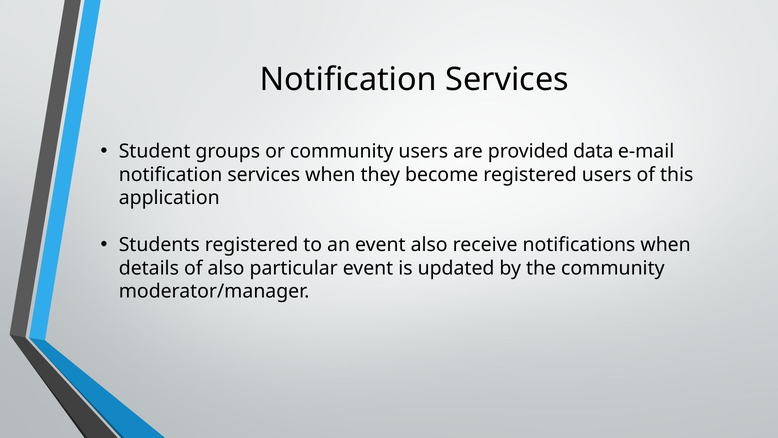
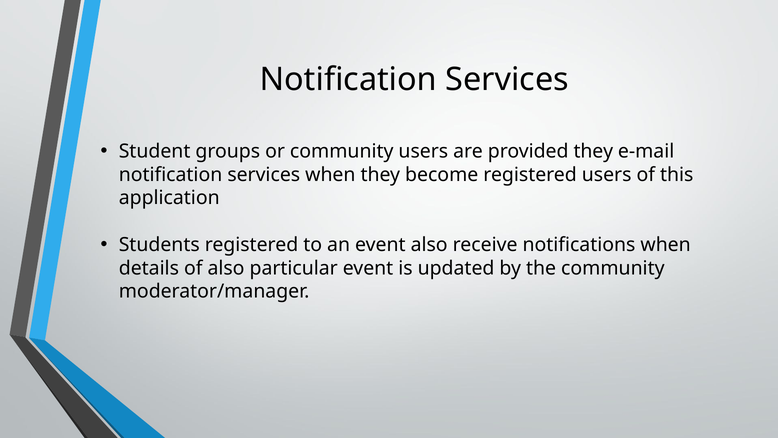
provided data: data -> they (593, 151)
